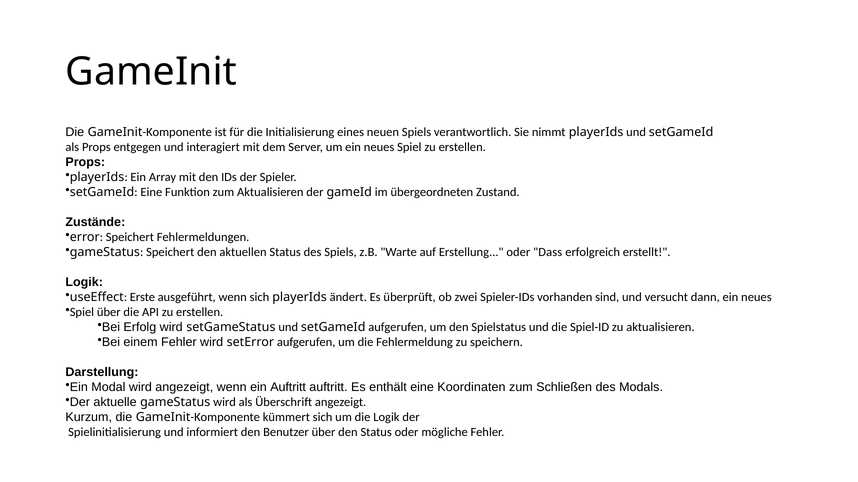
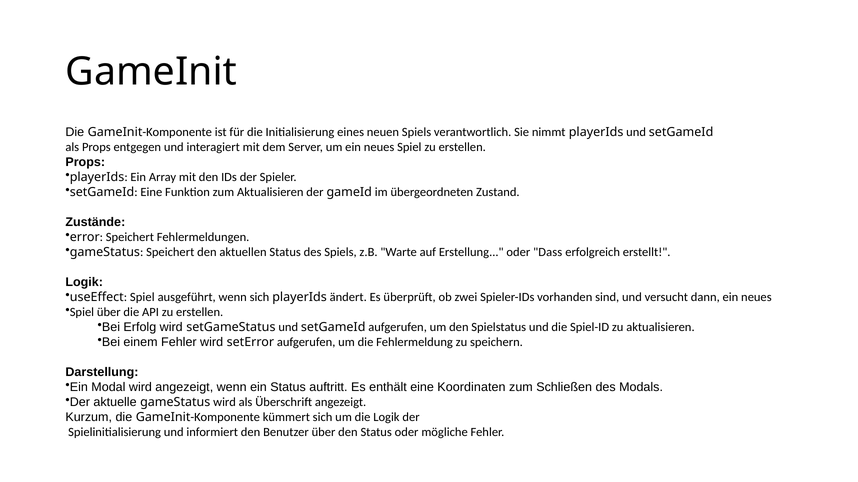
useEffect Erste: Erste -> Spiel (142, 297)
ein Auftritt: Auftritt -> Status (288, 388)
